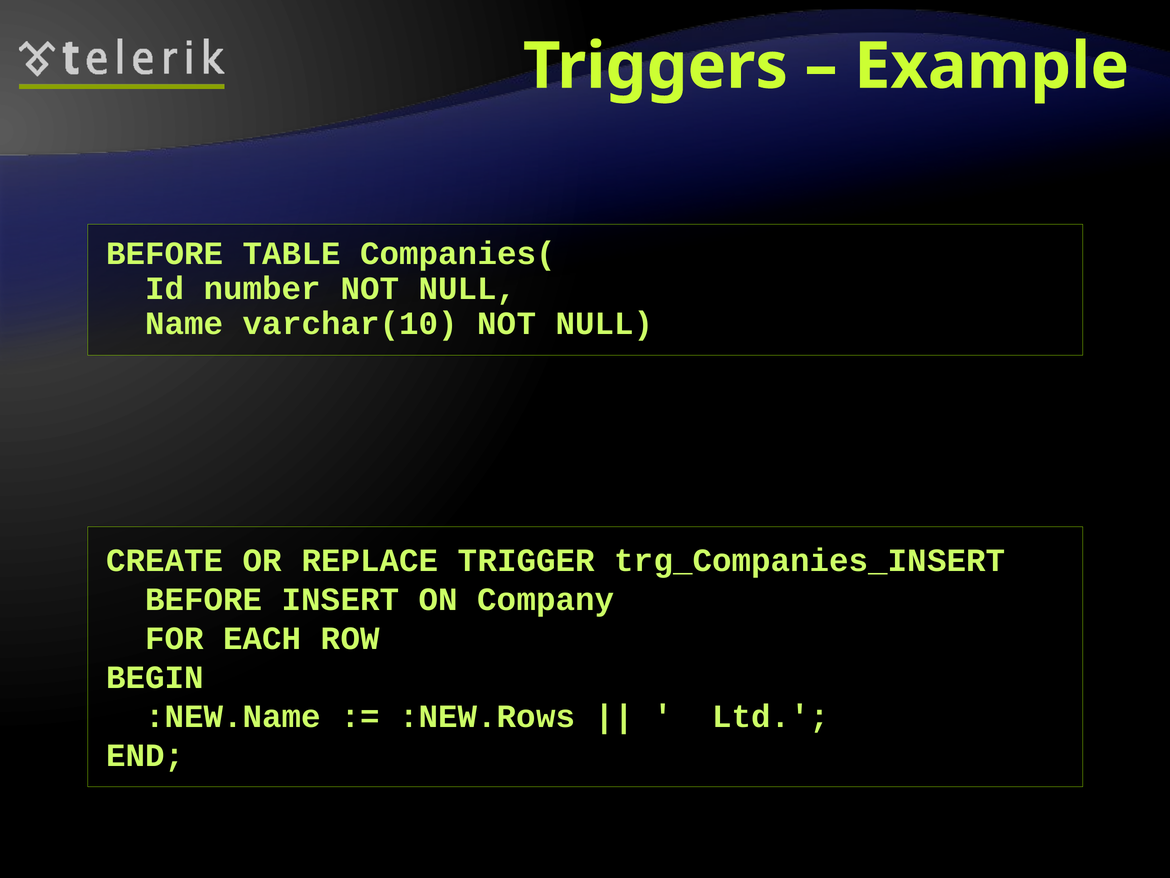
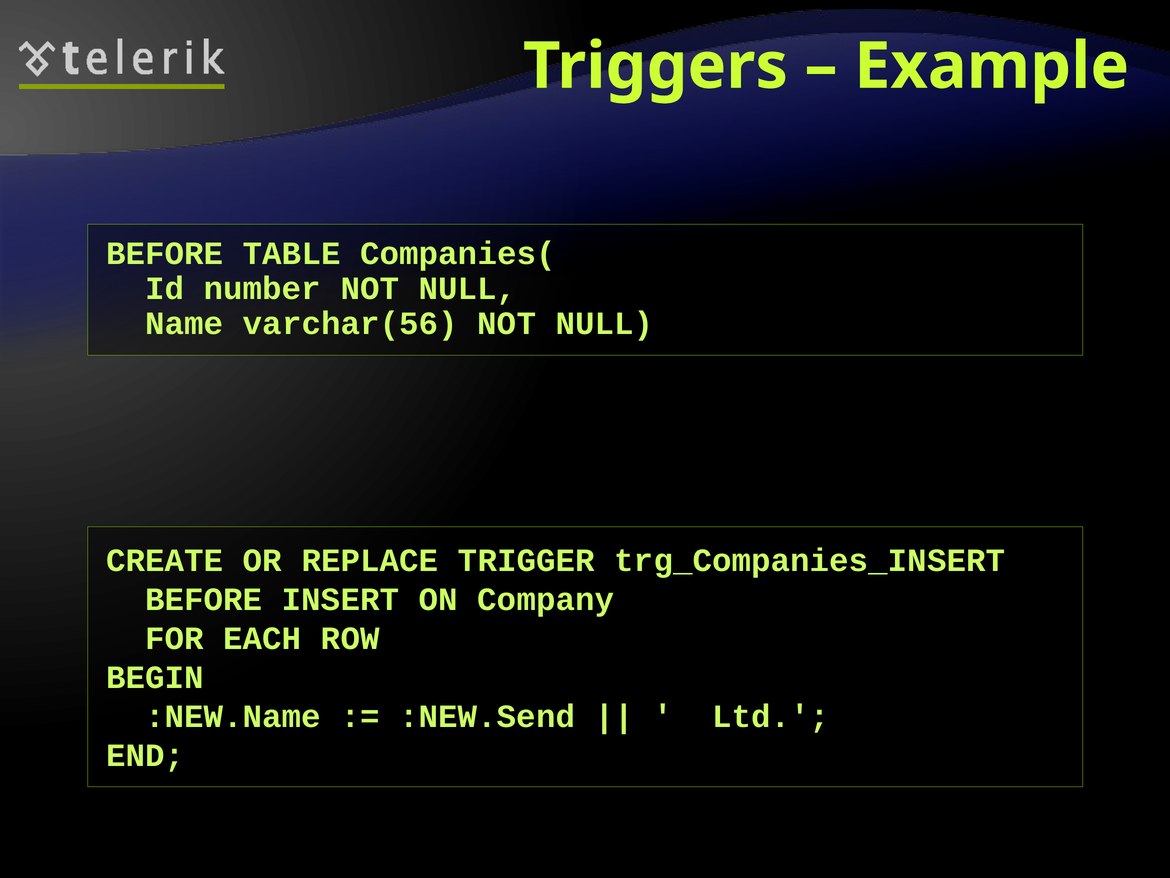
varchar(10: varchar(10 -> varchar(56 (350, 324)
:NEW.Rows: :NEW.Rows -> :NEW.Send (487, 716)
